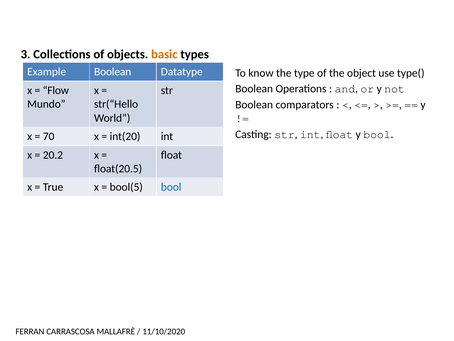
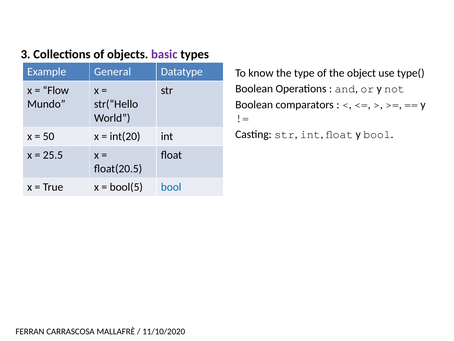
basic colour: orange -> purple (164, 54)
Example Boolean: Boolean -> General (113, 72)
70: 70 -> 50 (49, 136)
20.2: 20.2 -> 25.5 (53, 155)
